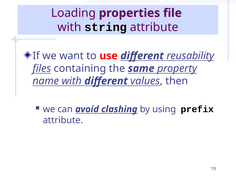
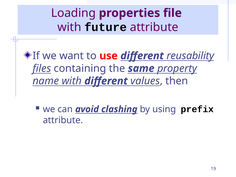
string: string -> future (106, 27)
